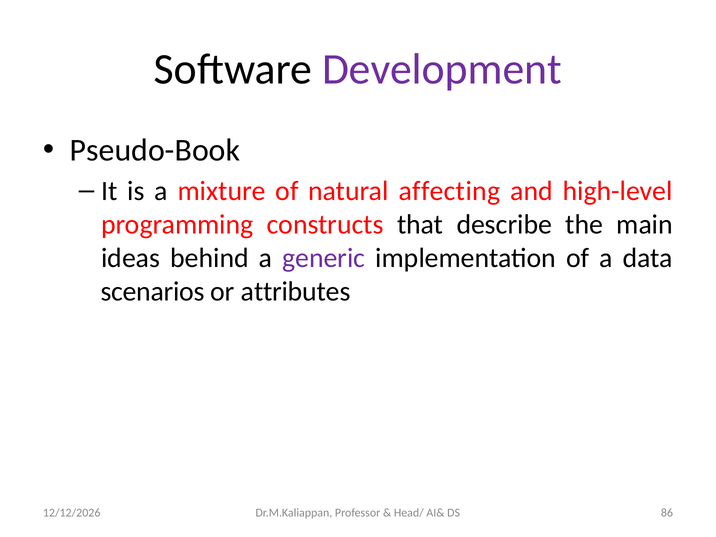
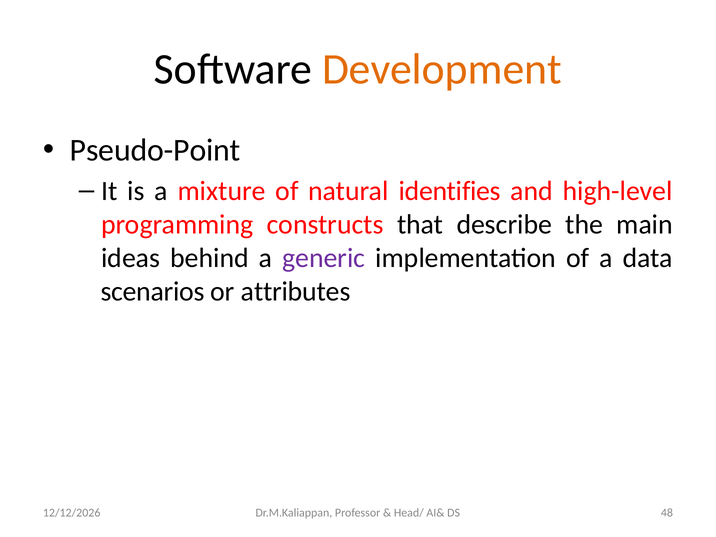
Development colour: purple -> orange (442, 69)
Pseudo-Book: Pseudo-Book -> Pseudo-Point (155, 150)
affecting: affecting -> identifies (450, 191)
86: 86 -> 48 (667, 513)
